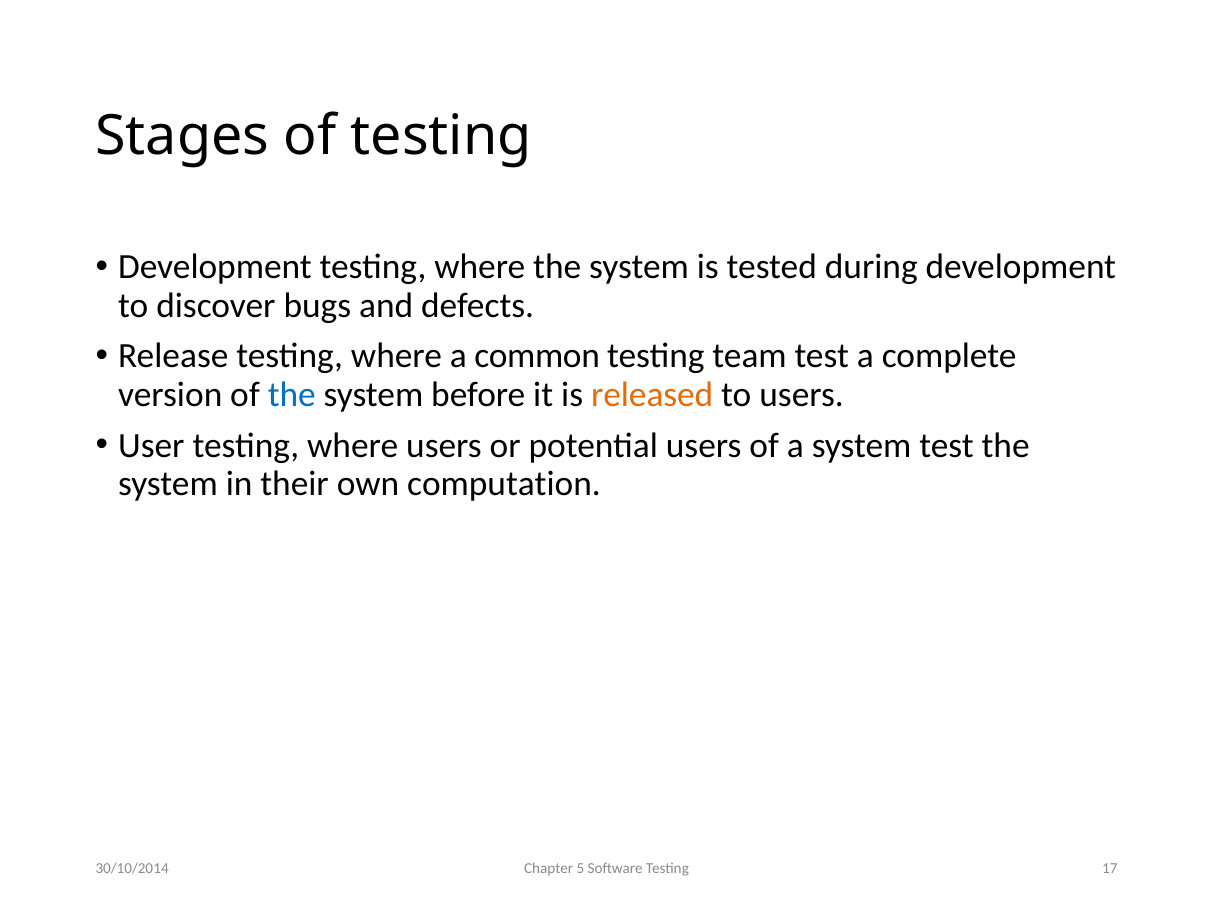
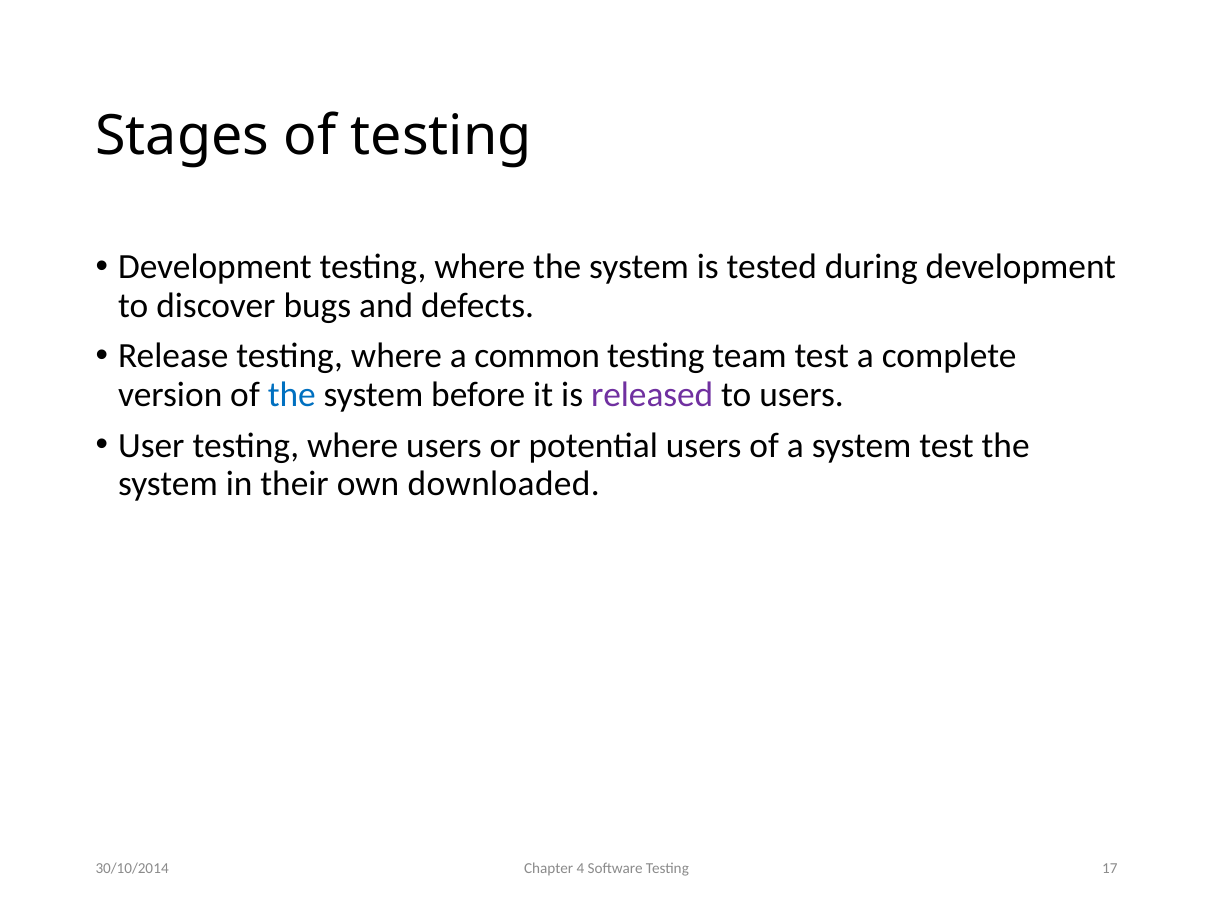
released colour: orange -> purple (652, 394)
computation: computation -> downloaded (504, 483)
5: 5 -> 4 (580, 868)
